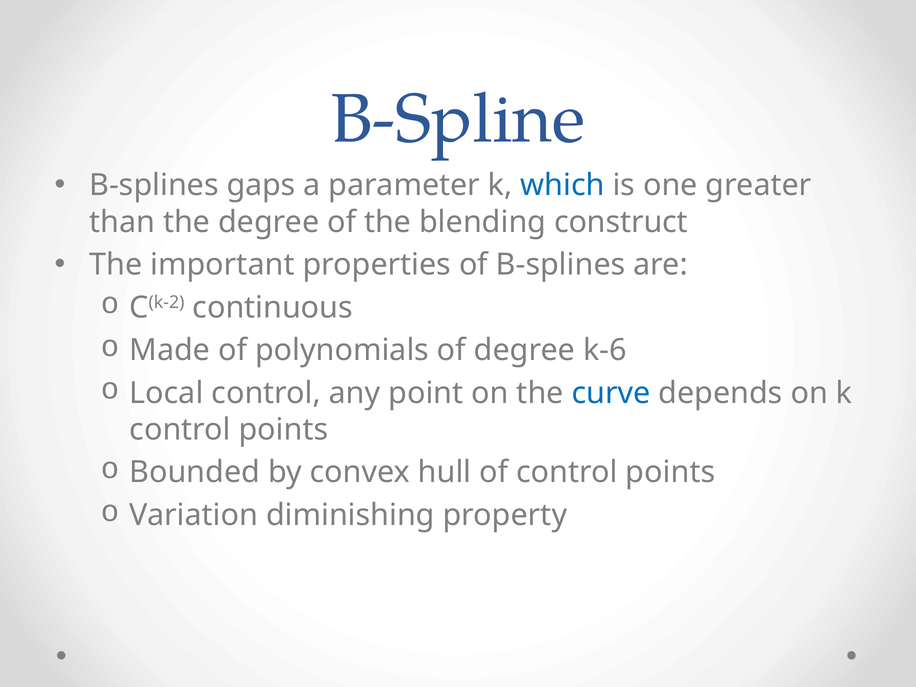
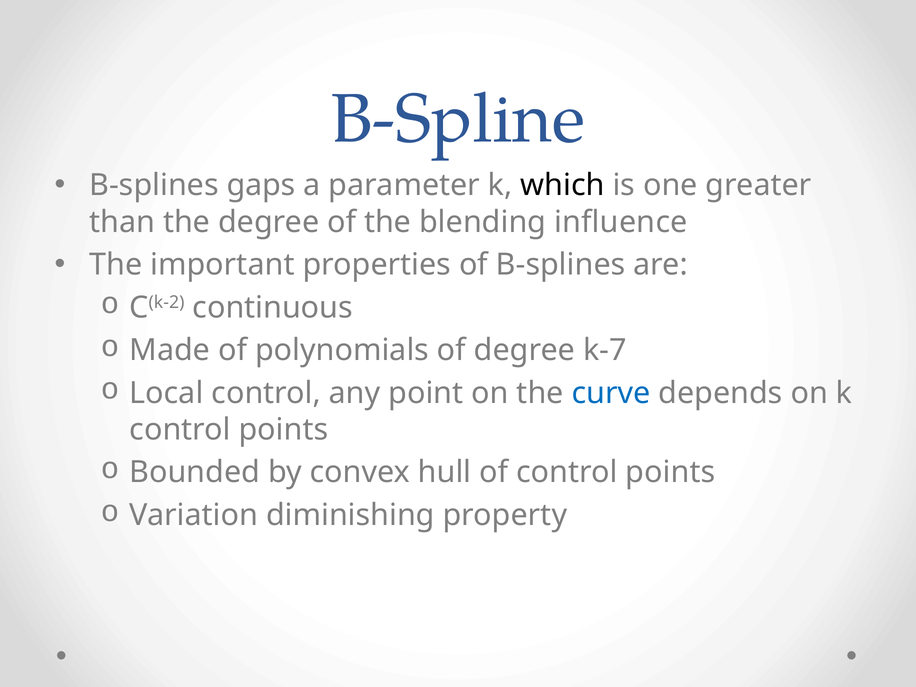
which colour: blue -> black (563, 185)
construct: construct -> influence (621, 222)
k-6: k-6 -> k-7 (605, 350)
